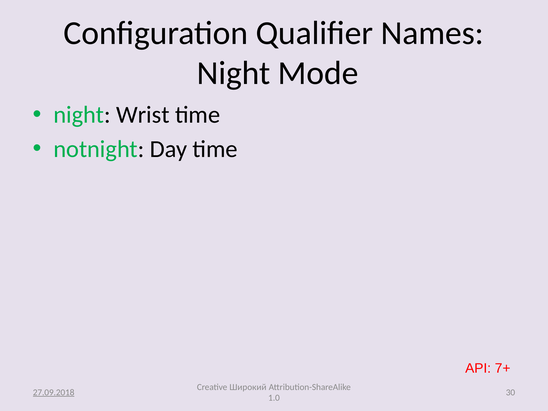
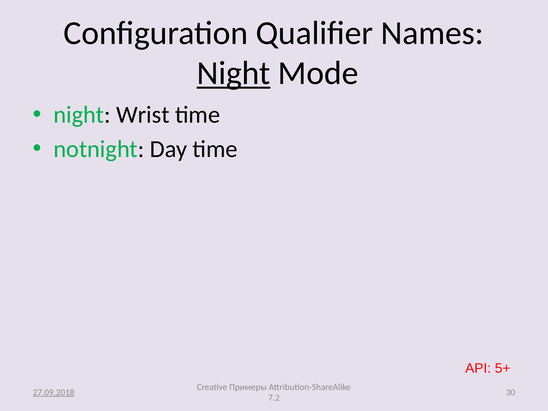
Night underline: none -> present (234, 73)
7+: 7+ -> 5+ (503, 368)
Широкий: Широкий -> Примеры (248, 387)
1.0: 1.0 -> 7.2 (274, 398)
